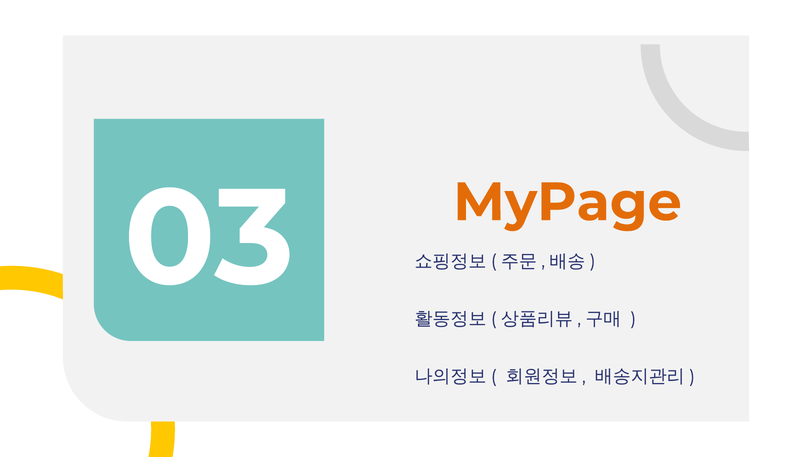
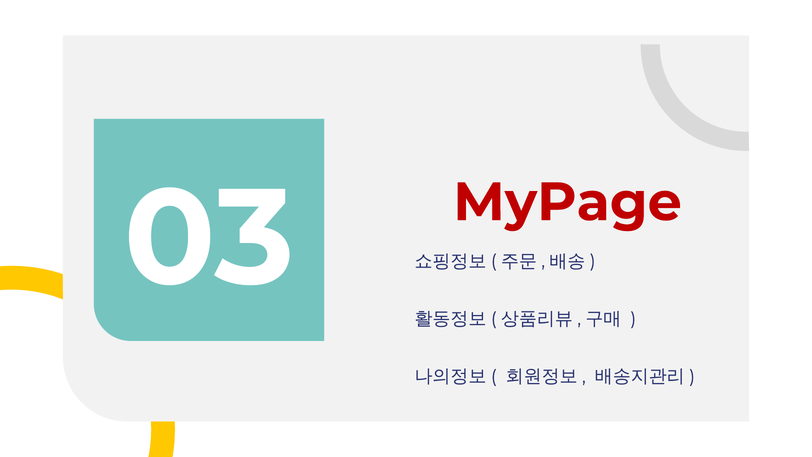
MyPage colour: orange -> red (567, 202)
